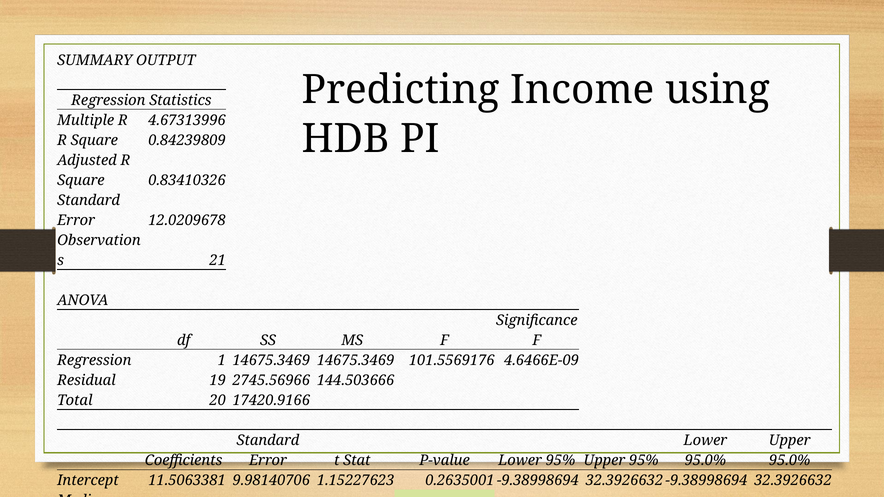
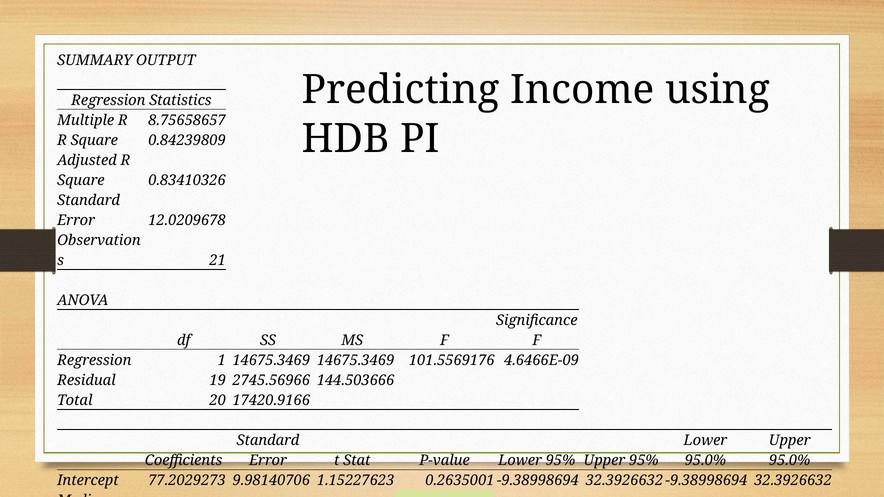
4.67313996: 4.67313996 -> 8.75658657 (187, 120)
11.5063381: 11.5063381 -> 77.2029273 (187, 481)
